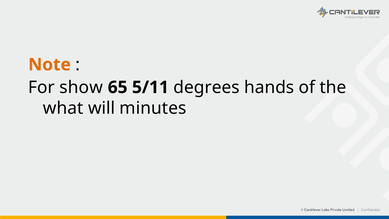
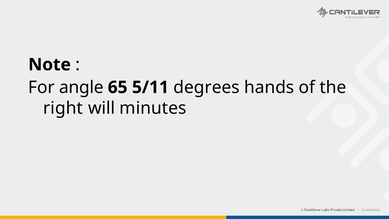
Note colour: orange -> black (50, 65)
show: show -> angle (81, 87)
what: what -> right (63, 108)
